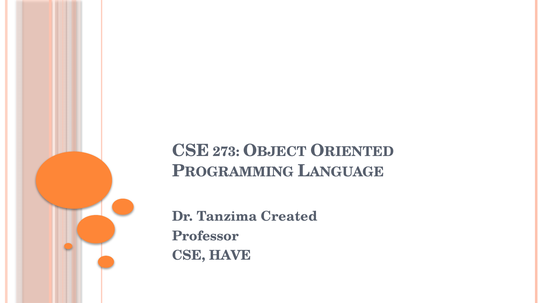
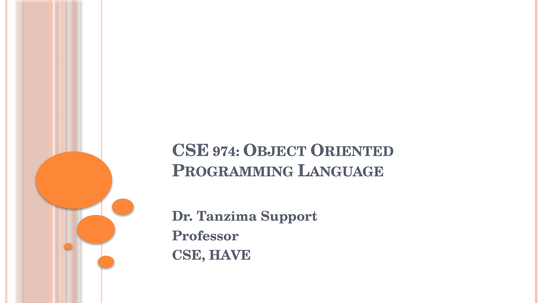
273: 273 -> 974 (226, 152)
Created: Created -> Support (289, 216)
